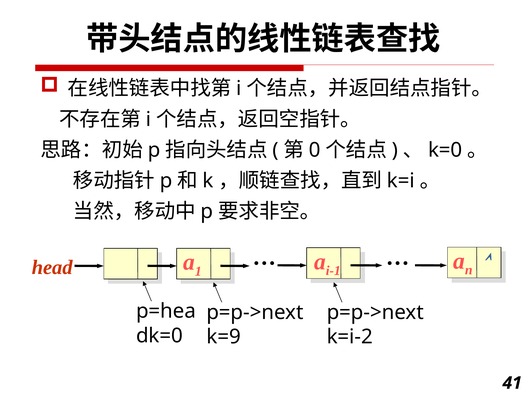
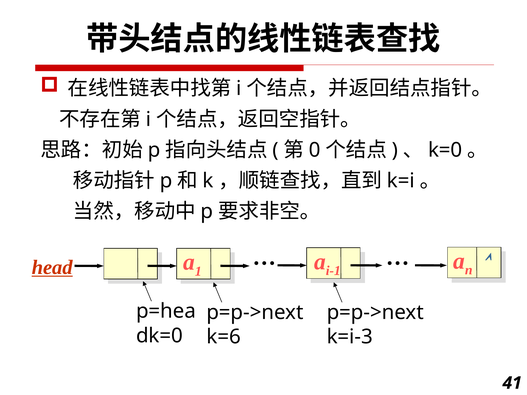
head underline: none -> present (52, 268)
k=9: k=9 -> k=6 (224, 337)
k=i-2: k=i-2 -> k=i-3 (350, 337)
